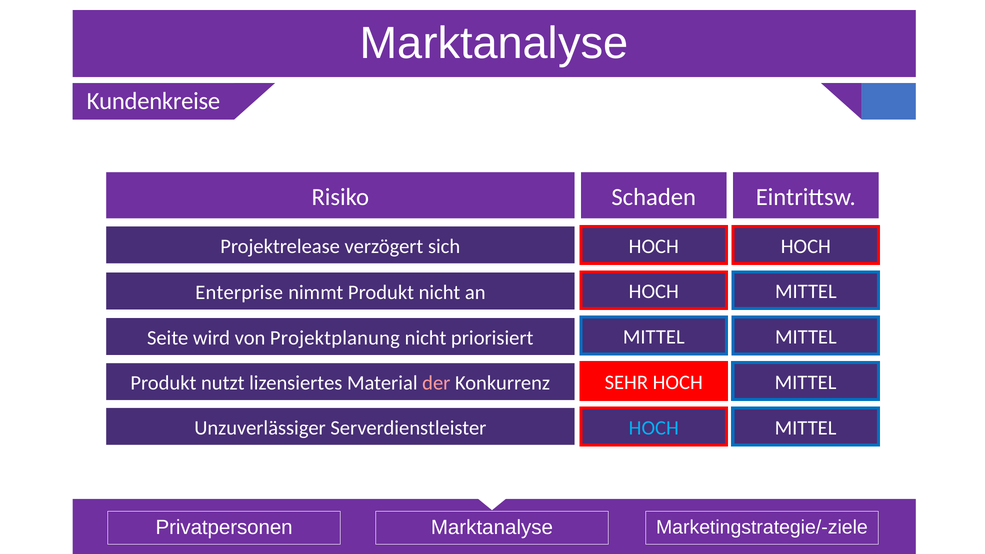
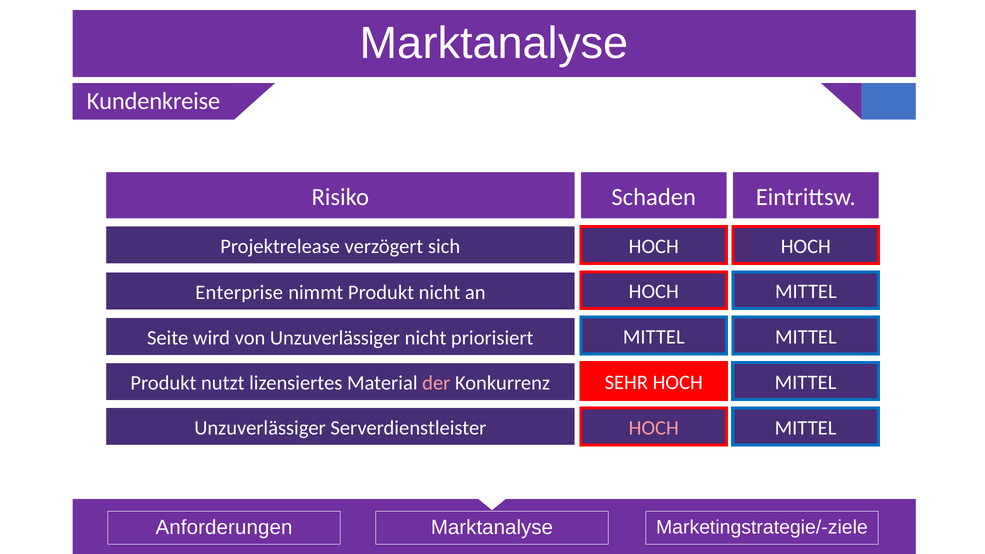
von Projektplanung: Projektplanung -> Unzuverlässiger (335, 338)
HOCH colour: light blue -> pink (654, 428)
Privatpersonen: Privatpersonen -> Anforderungen (224, 528)
